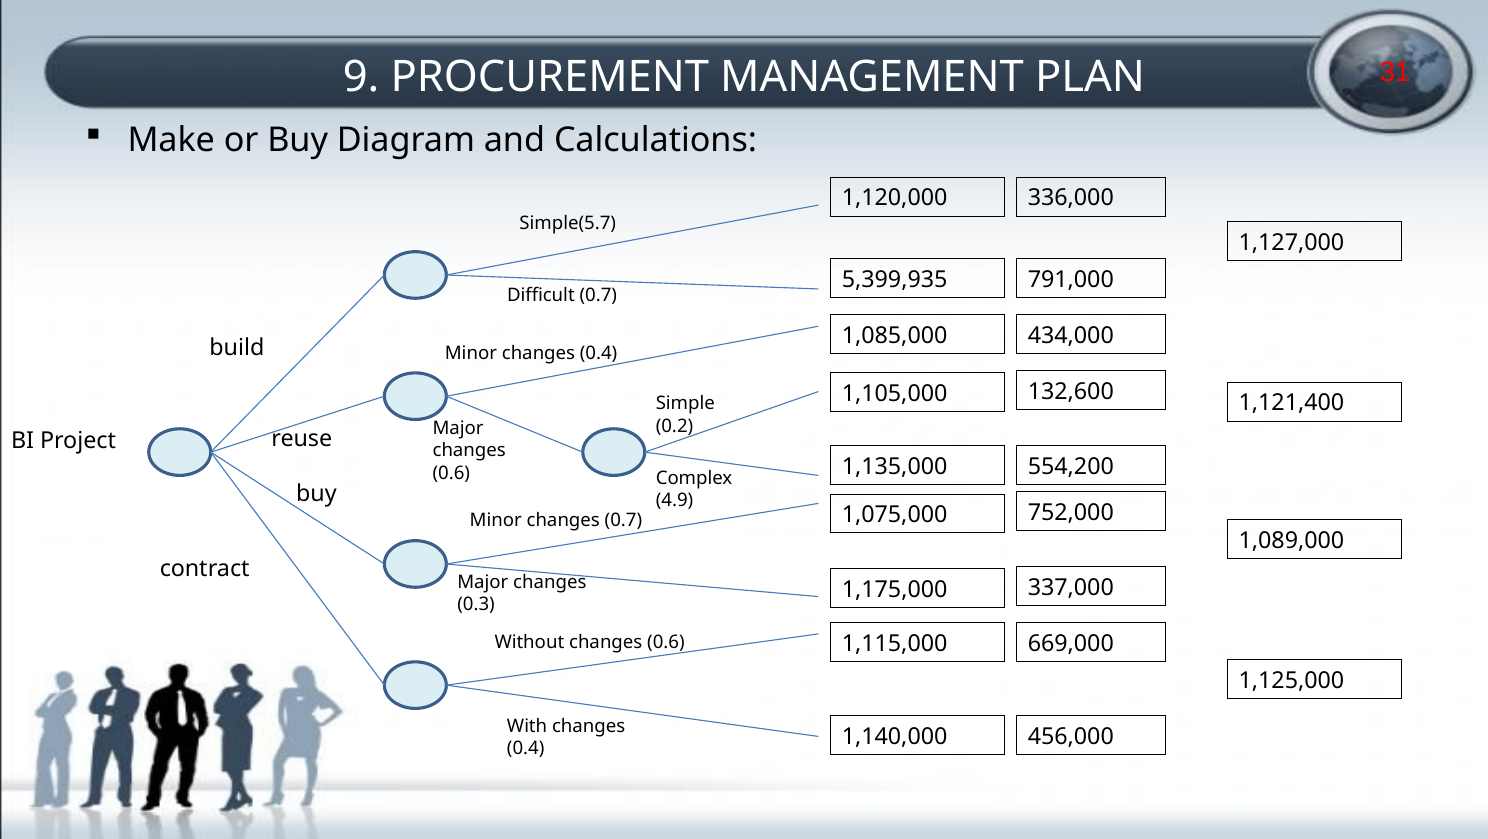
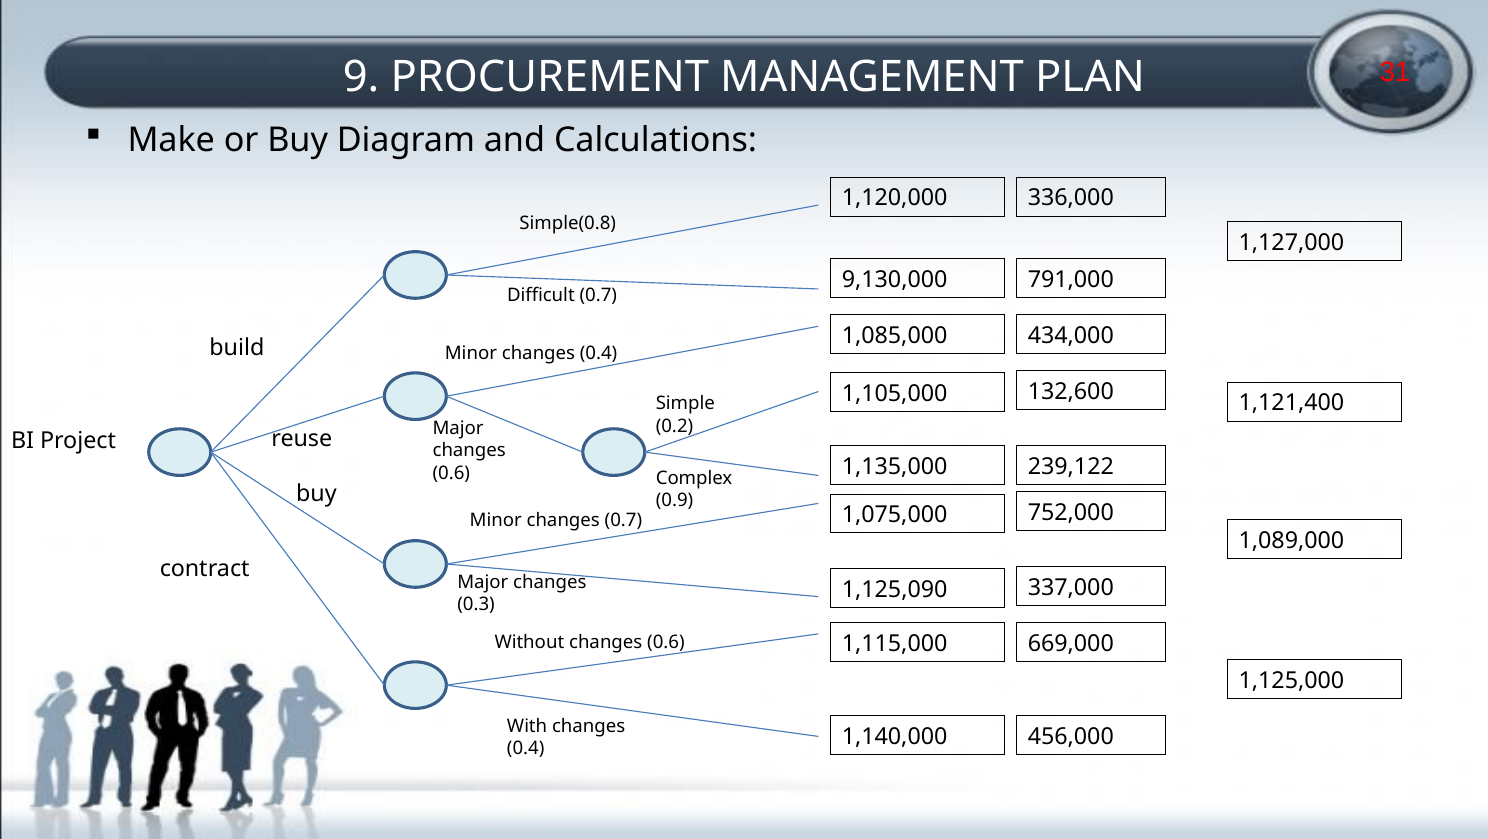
Simple(5.7: Simple(5.7 -> Simple(0.8 (568, 223)
5,399,935: 5,399,935 -> 9,130,000 (895, 280)
554,200: 554,200 -> 239,122 (1071, 466)
4.9: 4.9 -> 0.9 (675, 501)
1,175,000: 1,175,000 -> 1,125,090 (895, 590)
